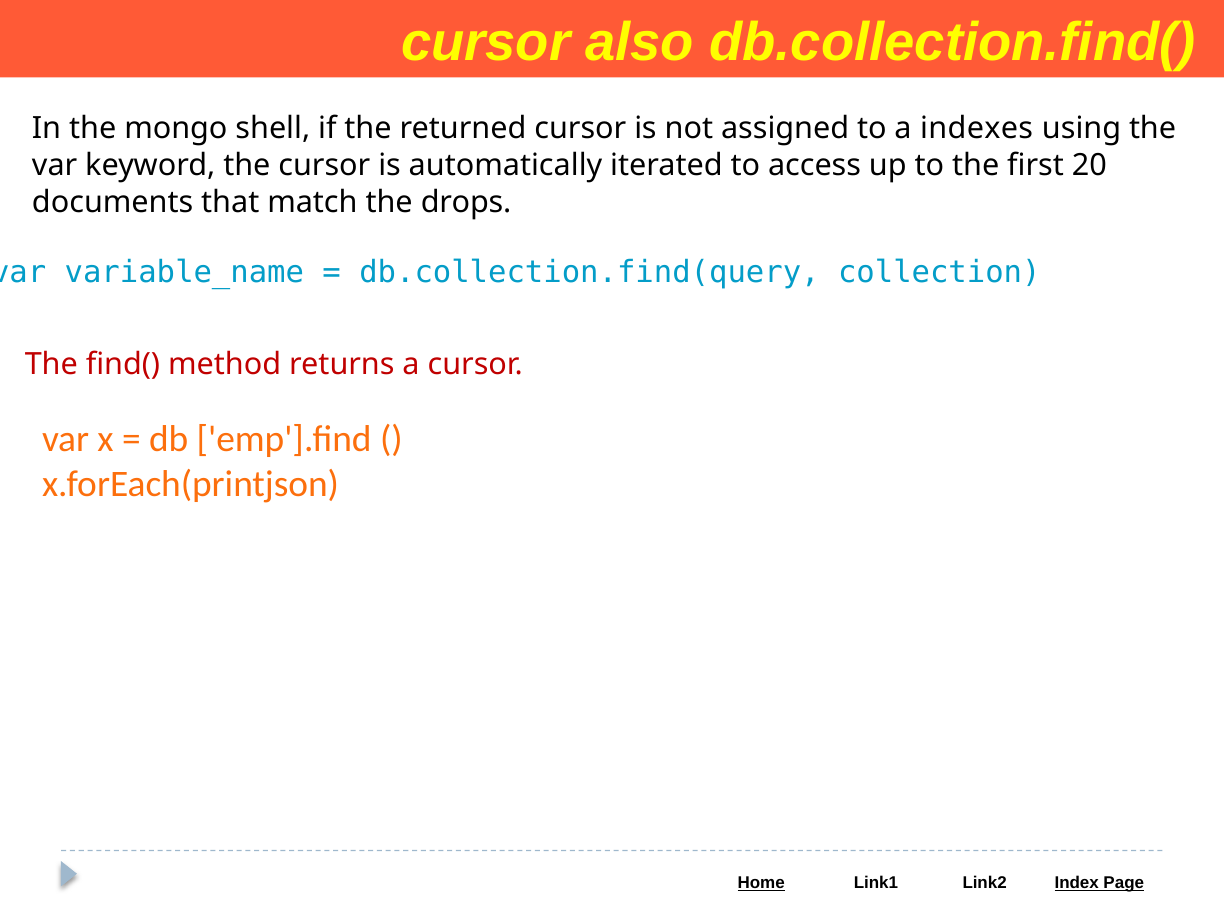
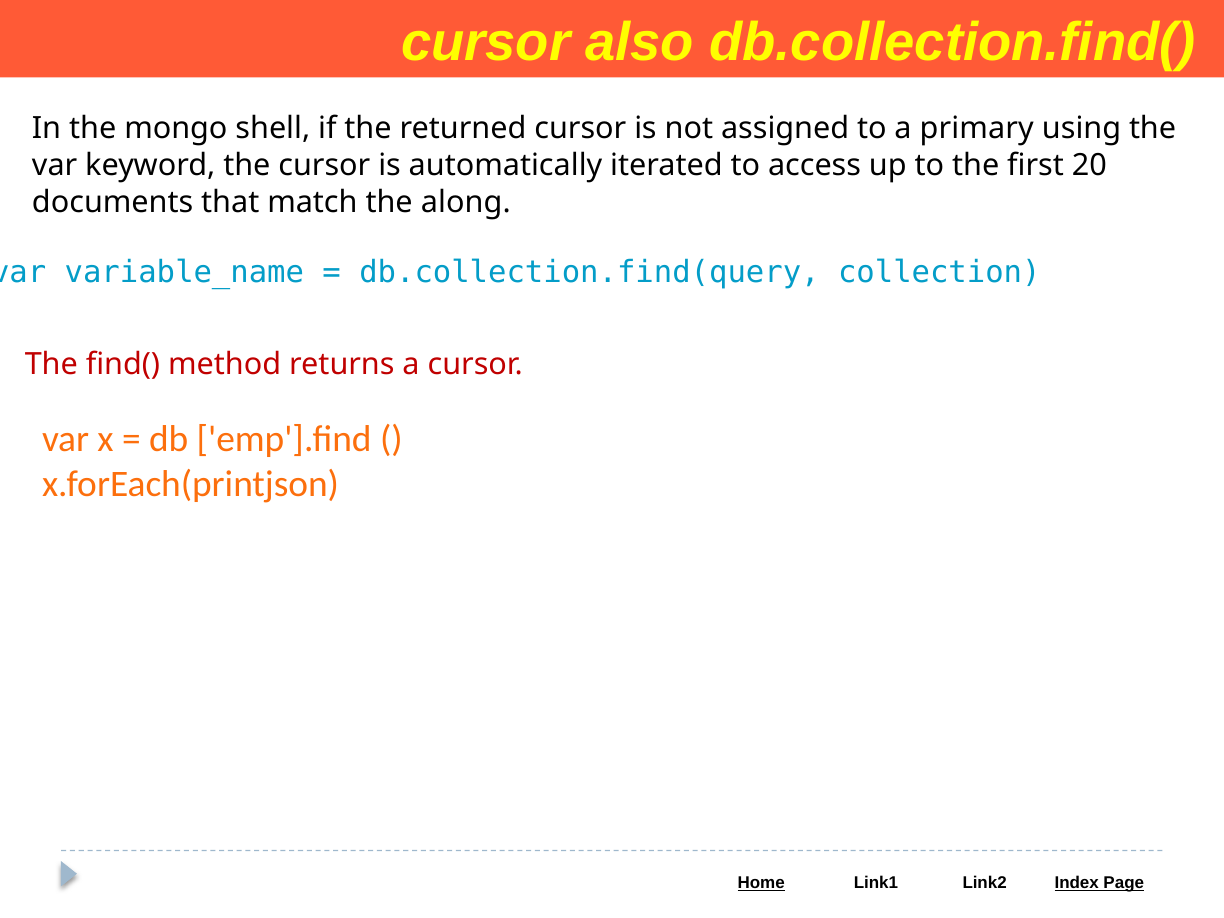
indexes: indexes -> primary (977, 128)
drops: drops -> along (466, 202)
